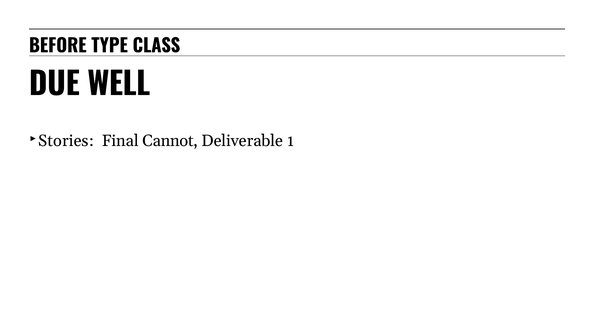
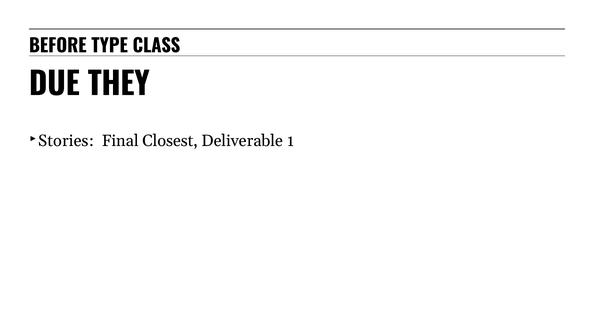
WELL: WELL -> THEY (119, 85)
Cannot: Cannot -> Closest (170, 141)
